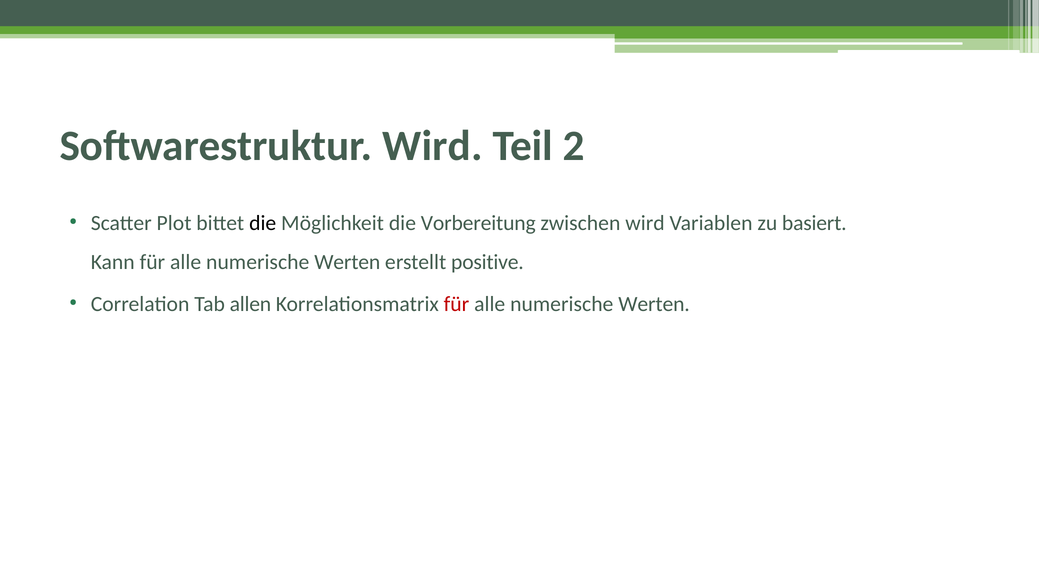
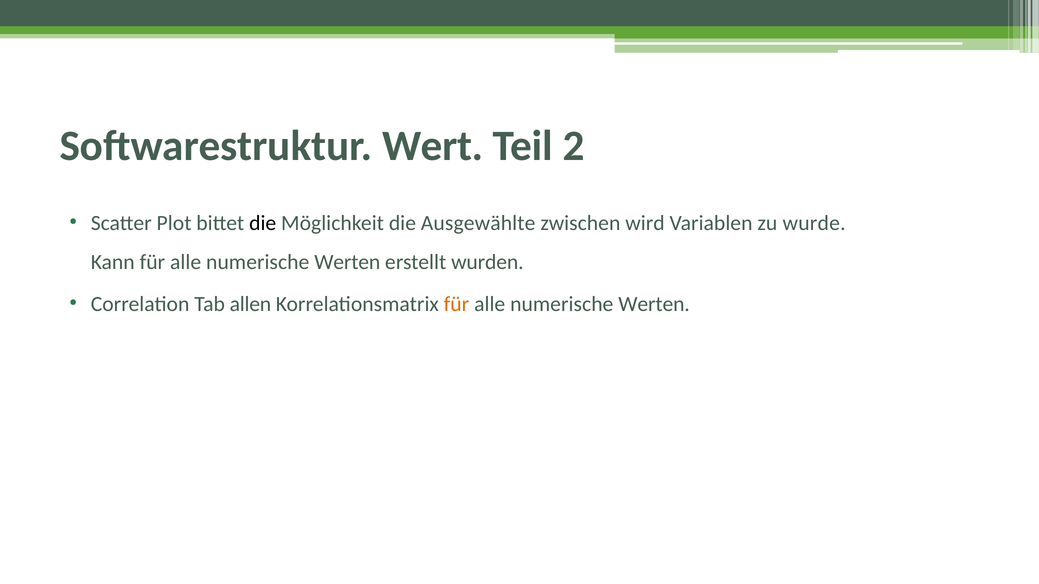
Softwarestruktur Wird: Wird -> Wert (433, 146)
Vorbereitung: Vorbereitung -> Ausgewählte (478, 223)
basiert: basiert -> wurde (814, 223)
positive: positive -> wurden (487, 262)
für colour: red -> orange (457, 304)
